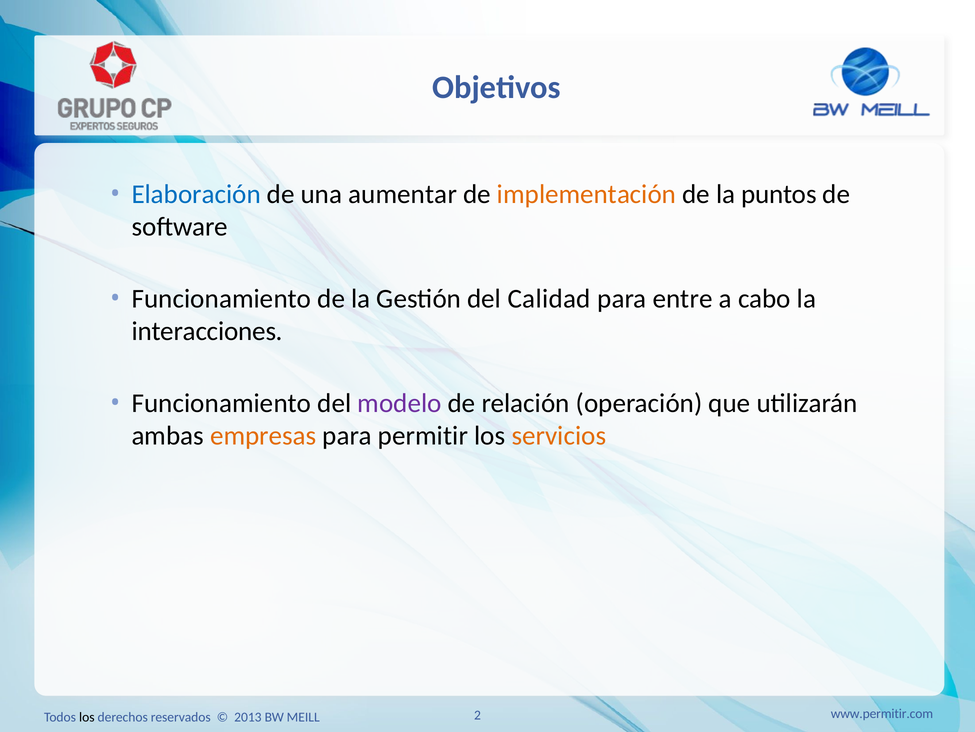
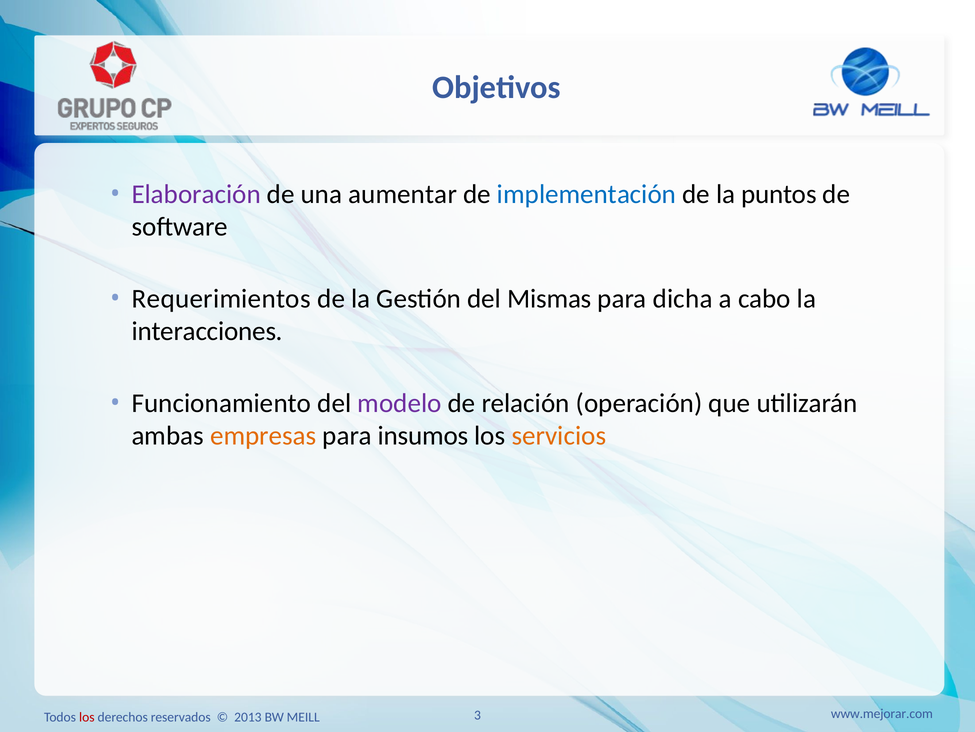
Elaboración colour: blue -> purple (196, 194)
implementación colour: orange -> blue (587, 194)
Funcionamiento: Funcionamiento -> Requerimientos (221, 298)
Calidad: Calidad -> Mismas (549, 298)
entre: entre -> dicha (683, 298)
permitir: permitir -> insumos (423, 435)
www.permitir.com: www.permitir.com -> www.mejorar.com (882, 713)
los colour: black -> red (87, 717)
2: 2 -> 3 (477, 714)
